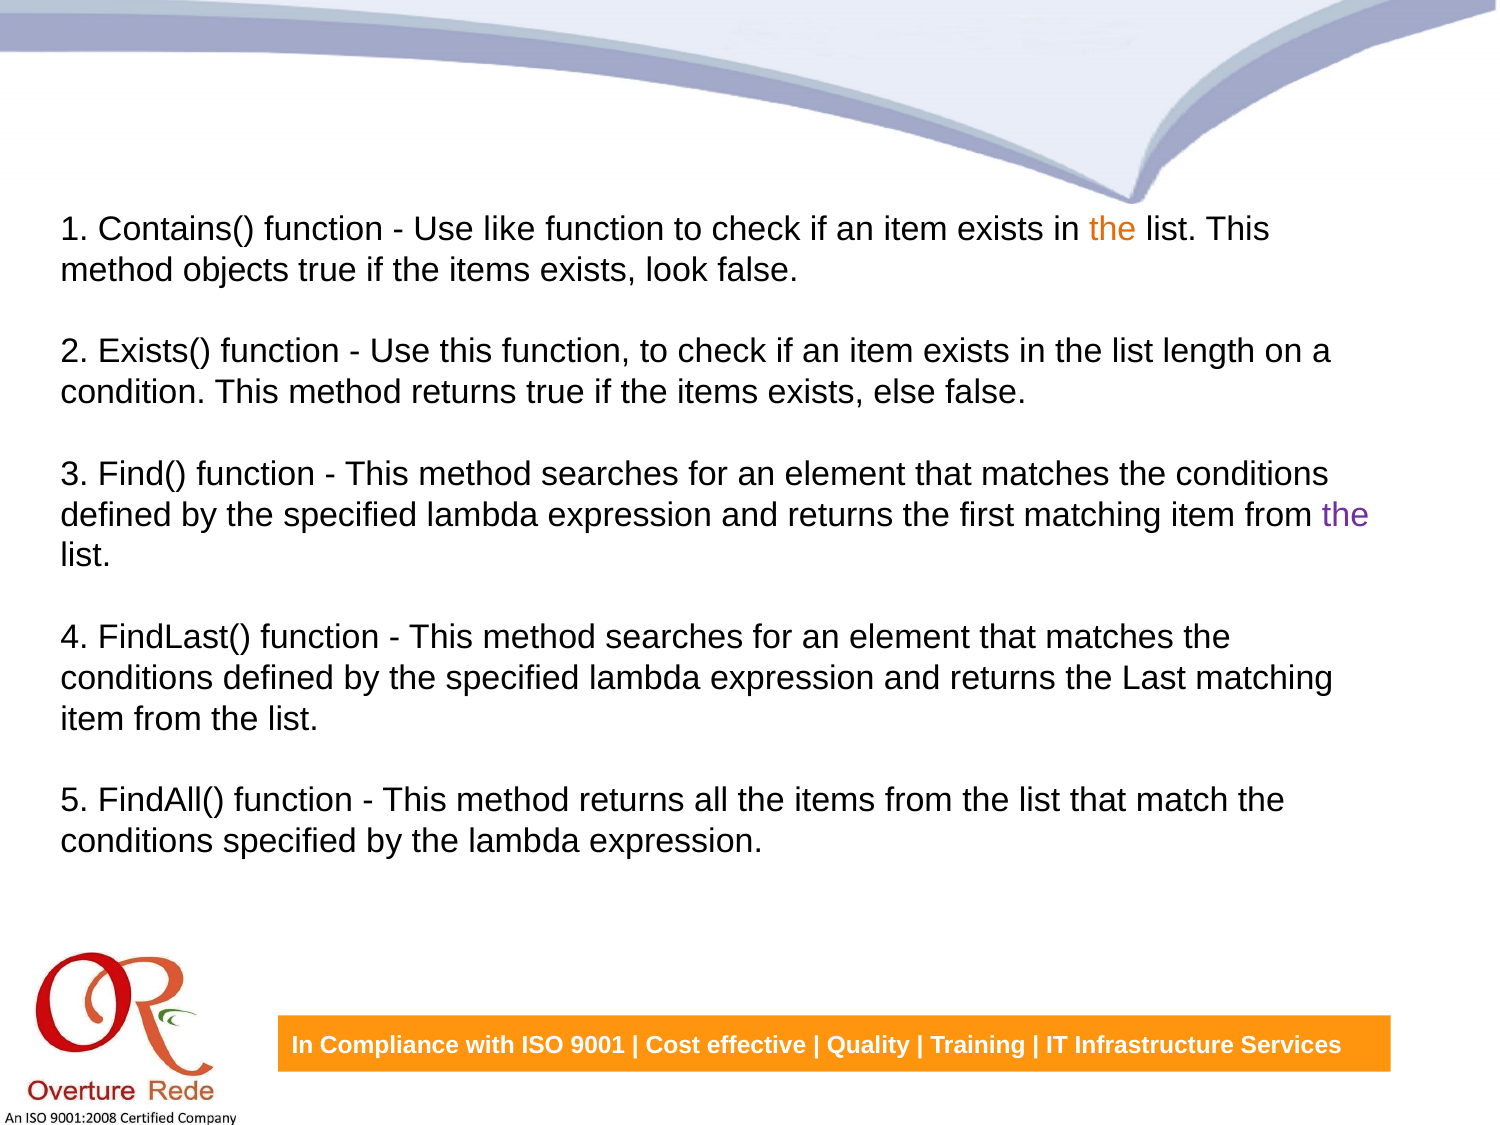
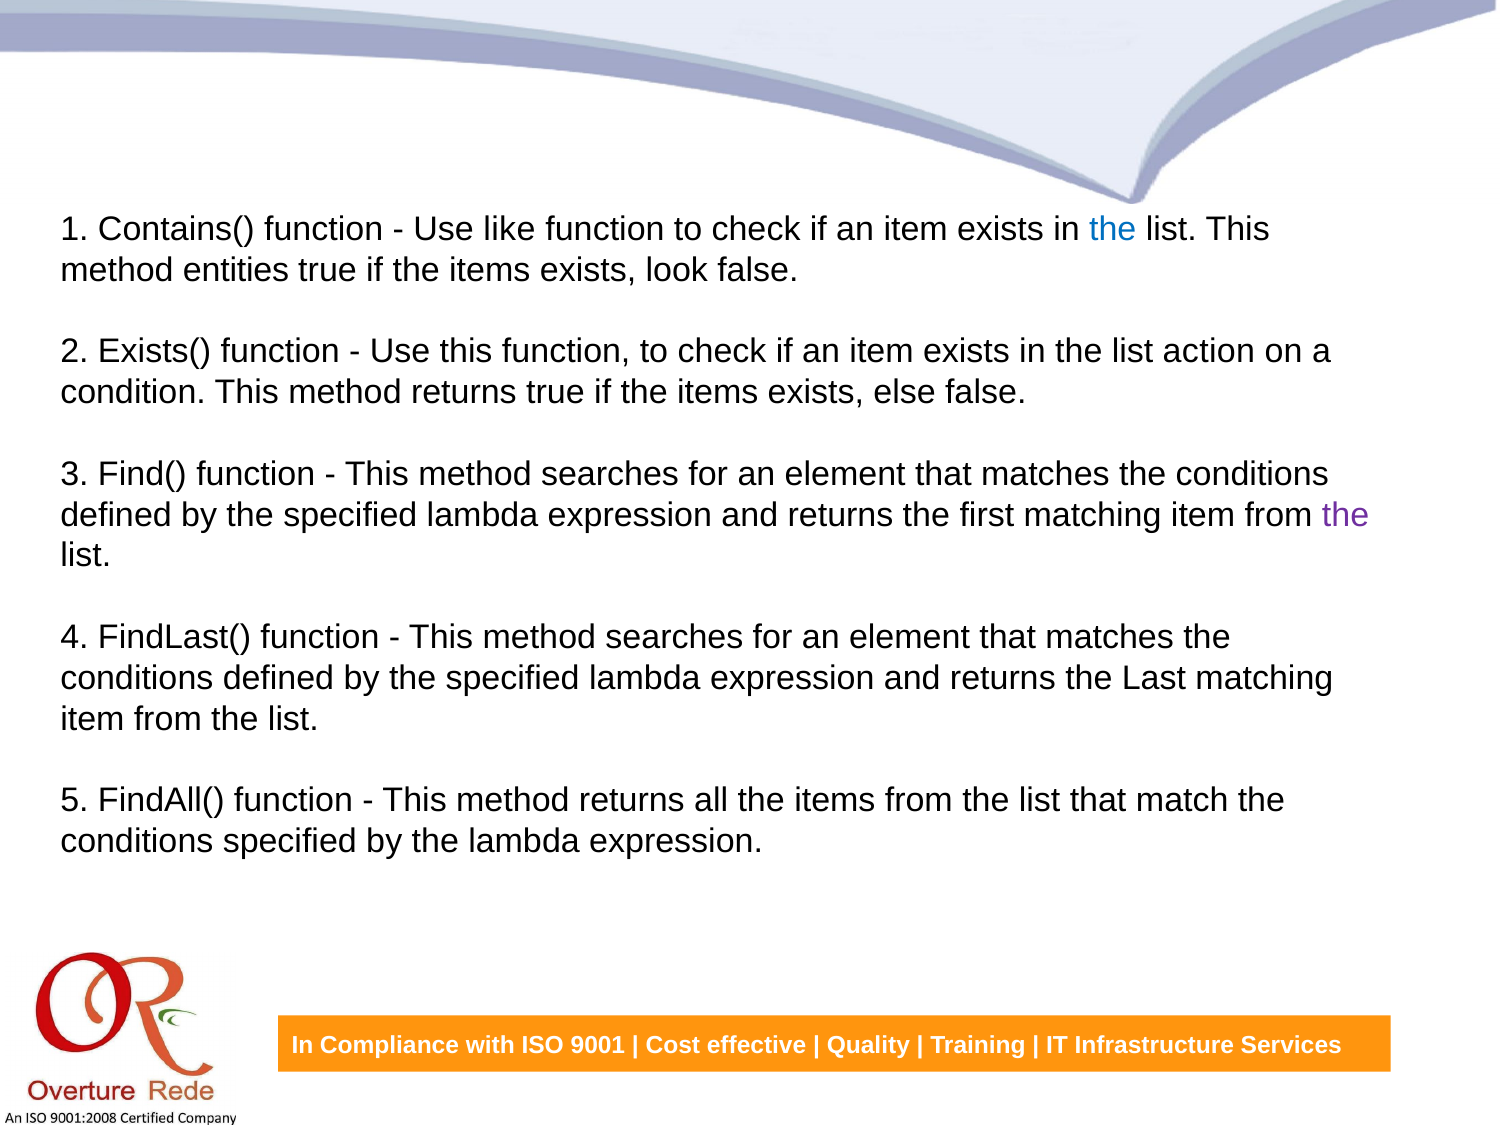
the colour: orange -> blue (1113, 229)
objects: objects -> entities (236, 270)
length: length -> action (1209, 351)
